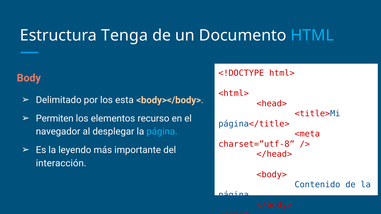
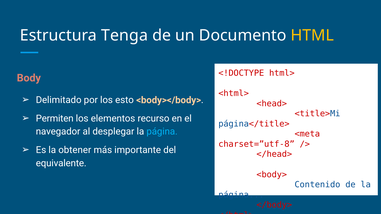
HTML colour: light blue -> yellow (312, 35)
esta: esta -> esto (124, 100)
leyendo: leyendo -> obtener (75, 150)
interacción: interacción -> equivalente (61, 163)
